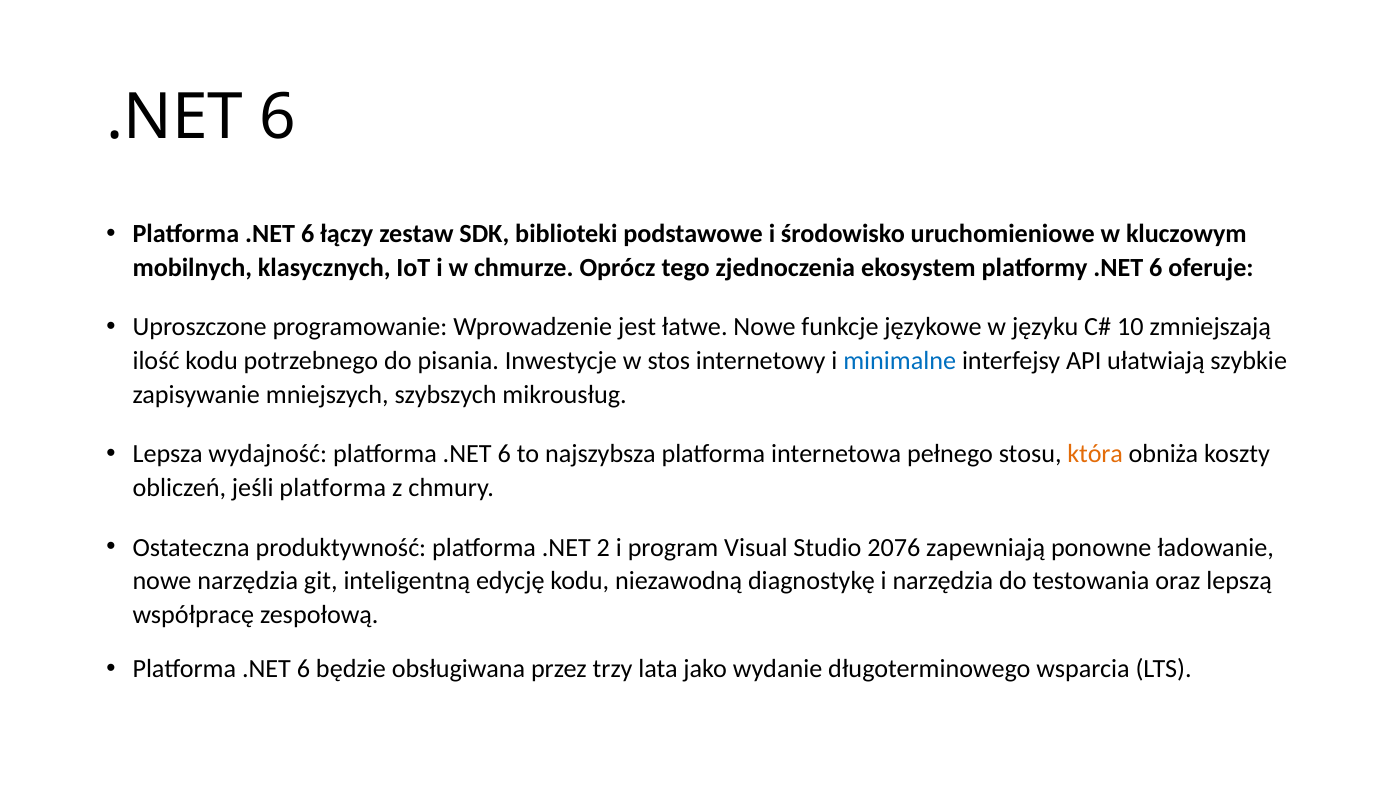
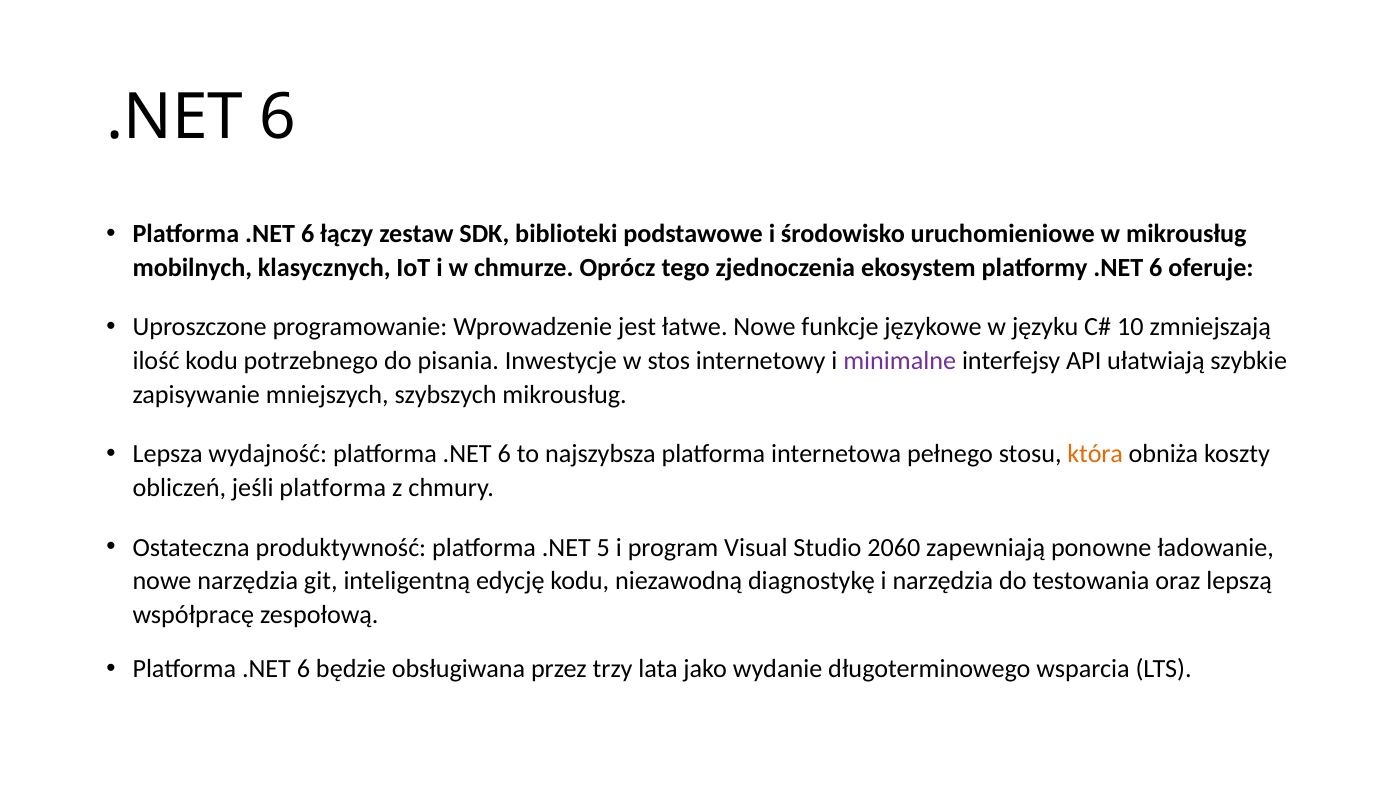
w kluczowym: kluczowym -> mikrousług (1186, 234)
minimalne colour: blue -> purple (900, 361)
2: 2 -> 5 (603, 548)
2076: 2076 -> 2060 (894, 548)
